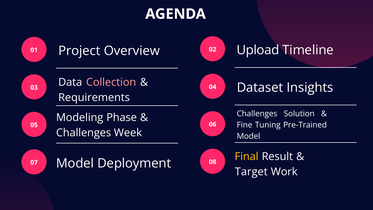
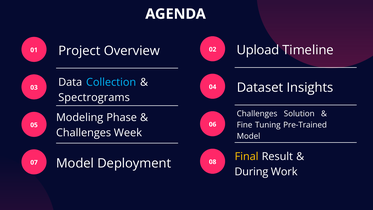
Collection colour: pink -> light blue (111, 82)
Requirements: Requirements -> Spectrograms (94, 97)
Target: Target -> During (251, 172)
